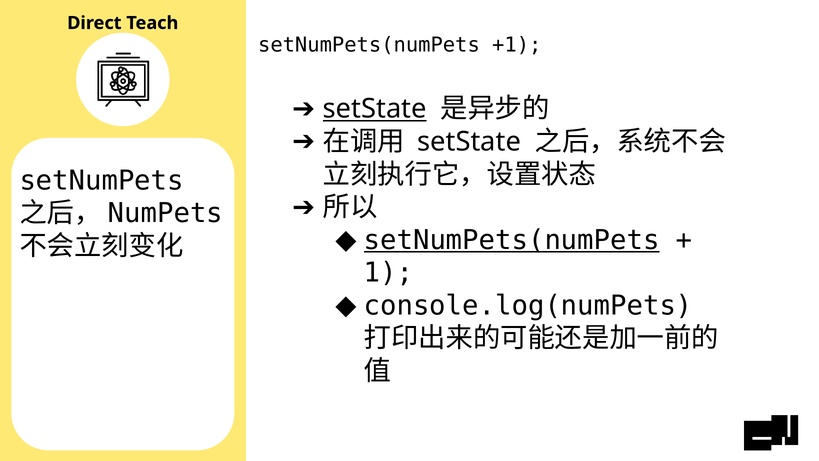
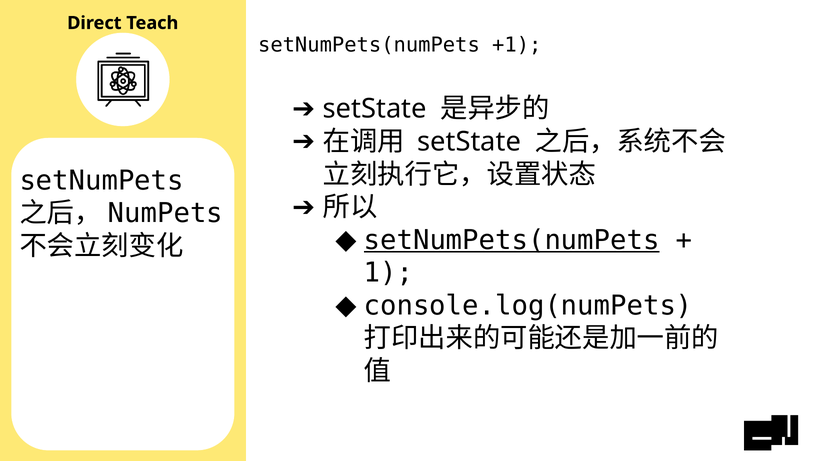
setState underline: present -> none (375, 109)
